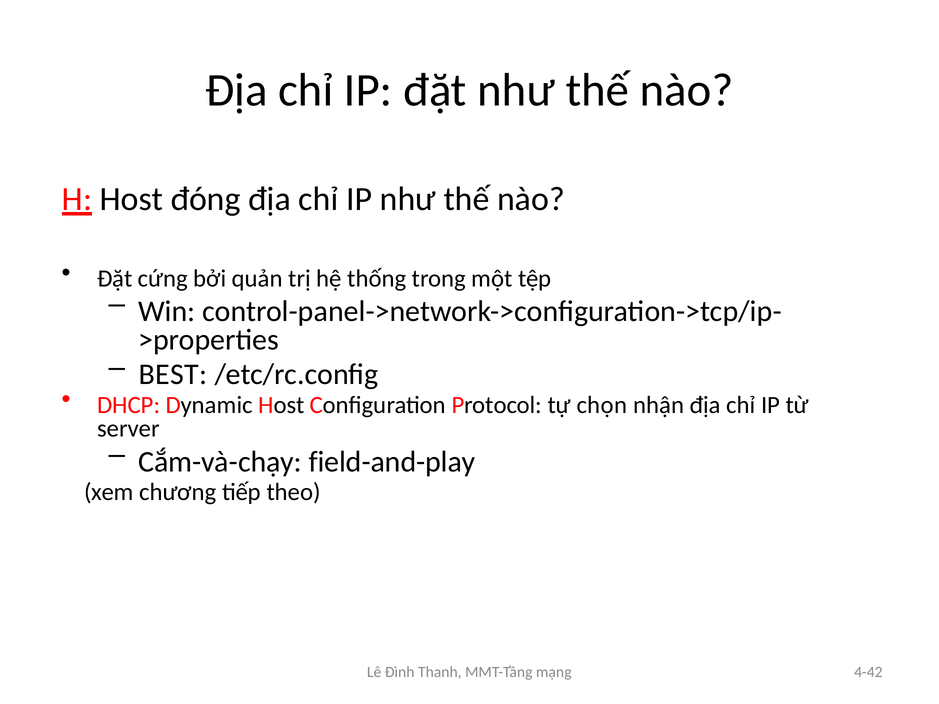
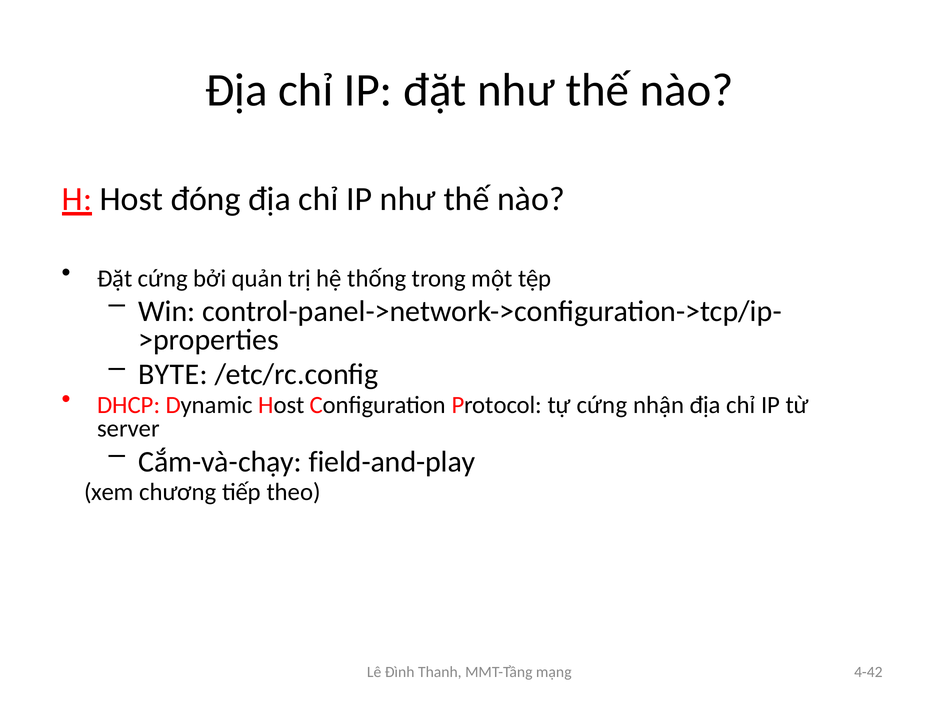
BEST: BEST -> BYTE (173, 375)
tự chọn: chọn -> cứng (602, 405)
